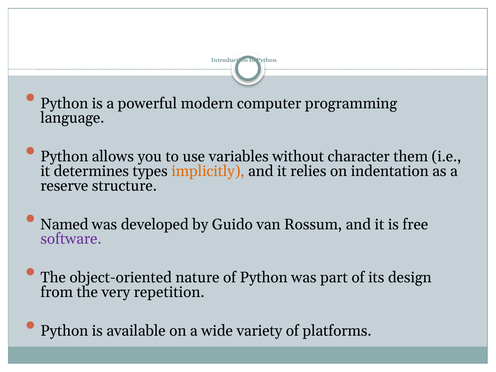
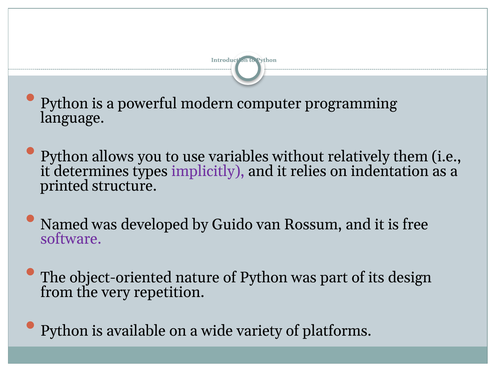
character: character -> relatively (359, 157)
implicitly colour: orange -> purple (208, 171)
reserve: reserve -> printed (64, 186)
